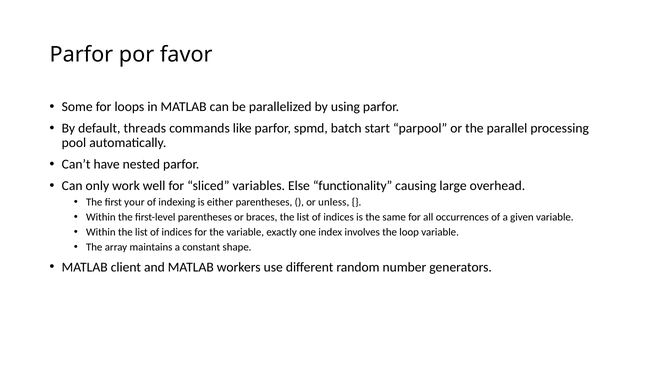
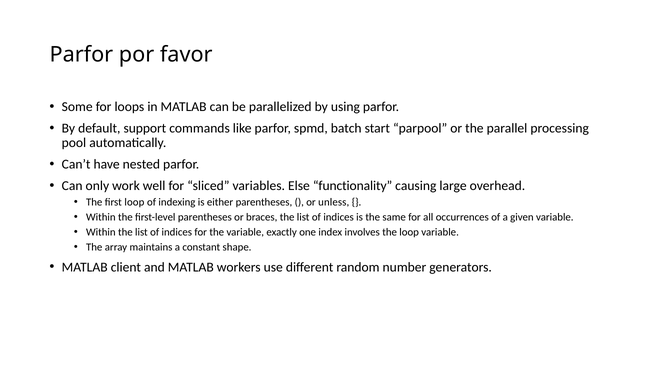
threads: threads -> support (145, 128)
first your: your -> loop (134, 202)
